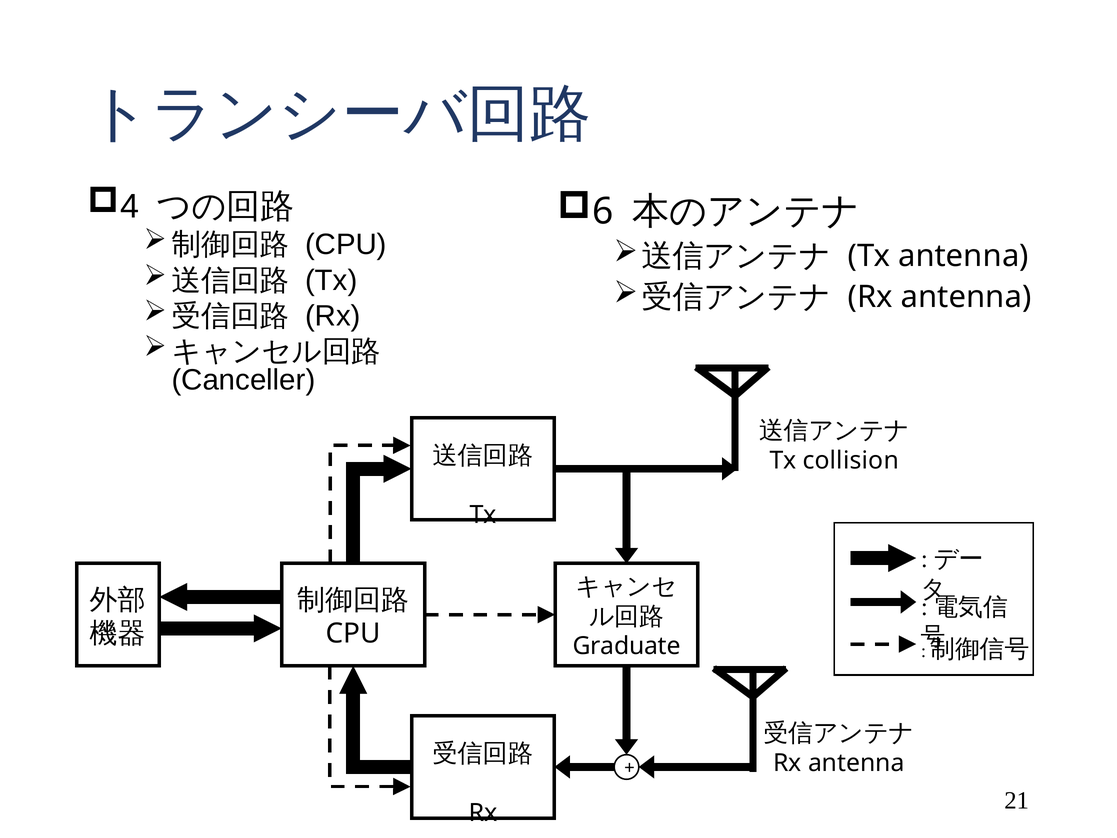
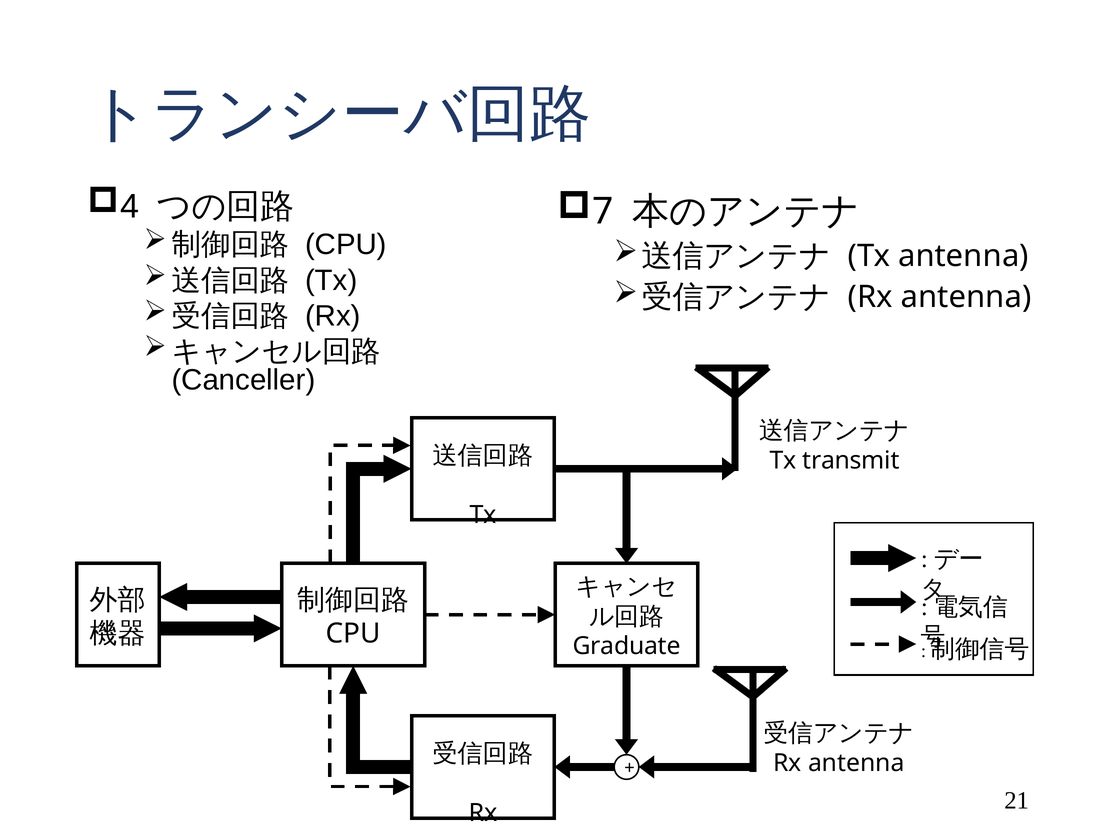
6: 6 -> 7 (603, 211)
collision: collision -> transmit (851, 460)
